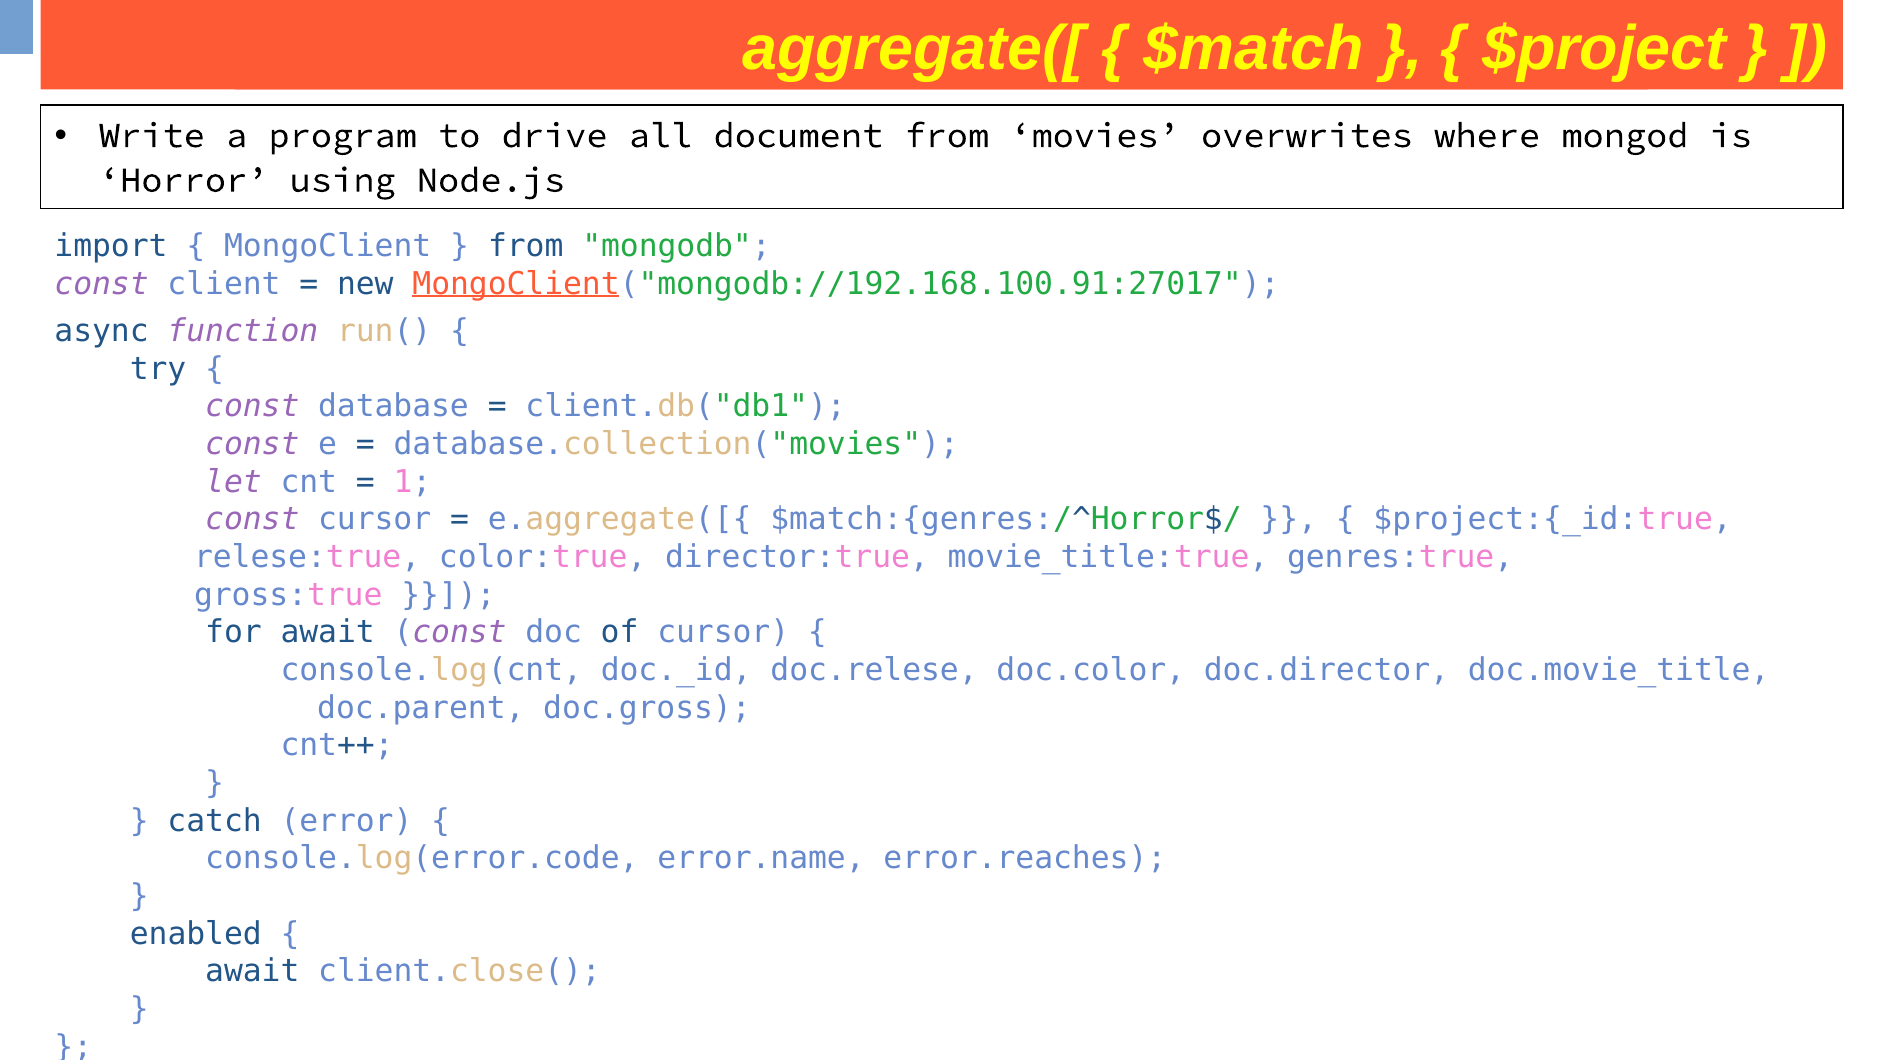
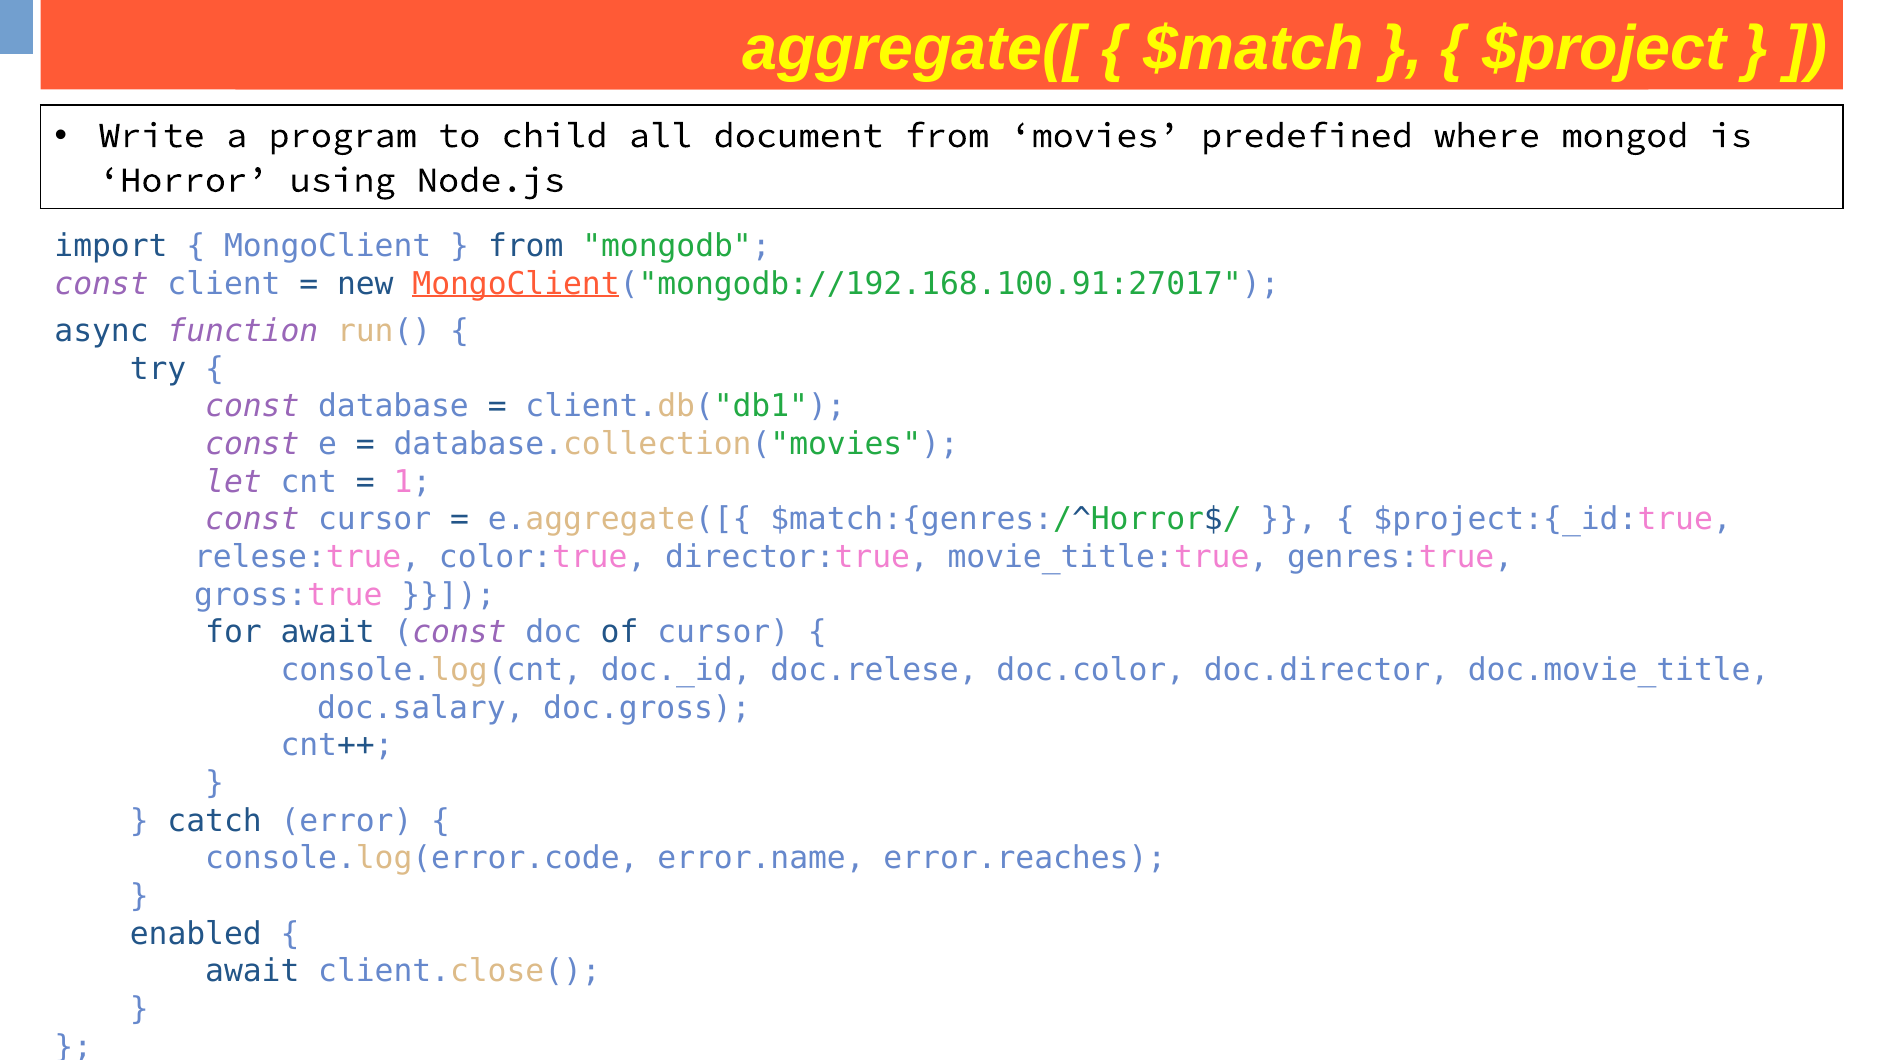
drive: drive -> child (555, 135)
overwrites: overwrites -> predefined (1307, 135)
doc.parent: doc.parent -> doc.salary (421, 708)
